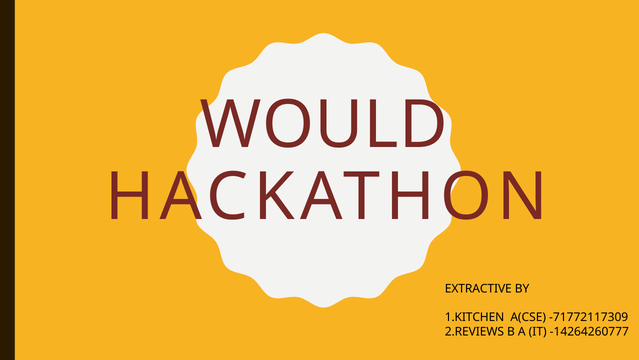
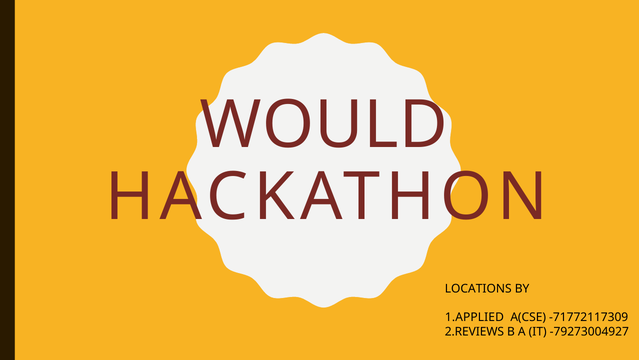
EXTRACTIVE: EXTRACTIVE -> LOCATIONS (478, 288)
1.KITCHEN: 1.KITCHEN -> 1.APPLIED (474, 317)
-14264260777: -14264260777 -> -79273004927 (589, 331)
